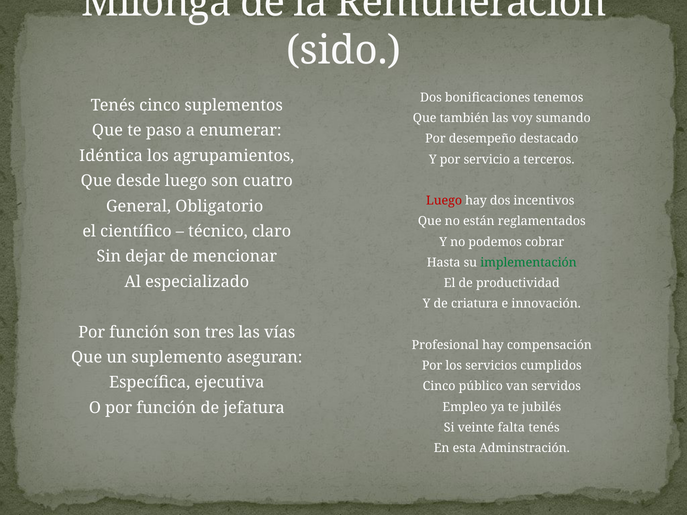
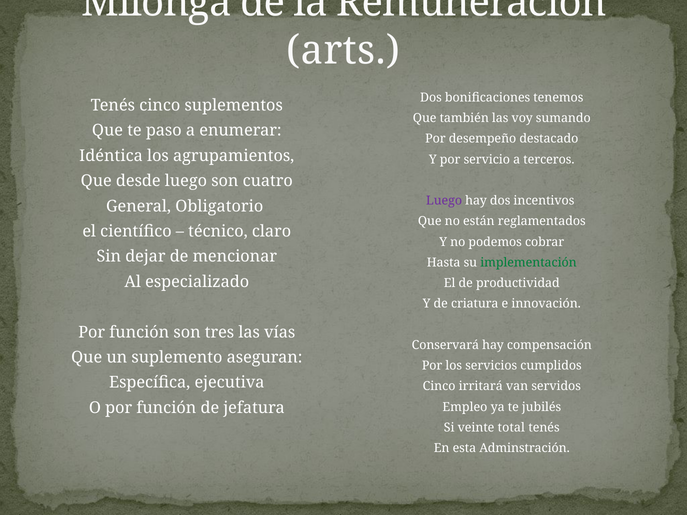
sido: sido -> arts (343, 50)
Luego colour: red -> purple (444, 201)
Profesional: Profesional -> Conservará (445, 345)
público: público -> irritará (481, 386)
falta: falta -> total (511, 428)
